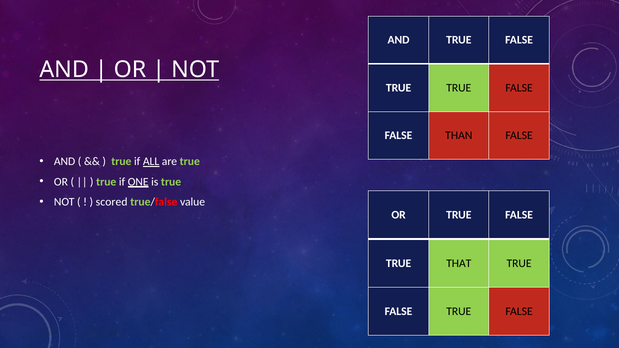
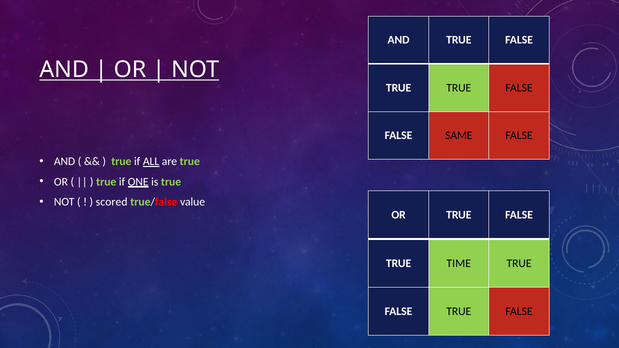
THAN: THAN -> SAME (459, 136)
THAT: THAT -> TIME (459, 263)
